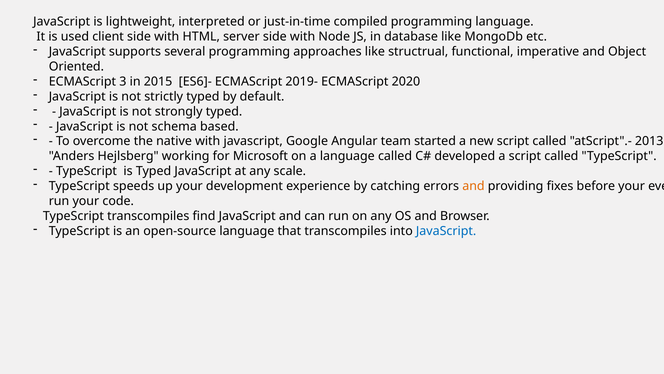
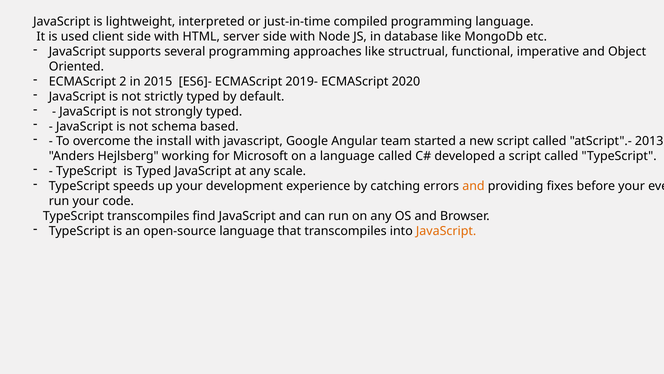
3: 3 -> 2 (123, 81)
native: native -> install (174, 141)
JavaScript colour: blue -> orange (446, 231)
